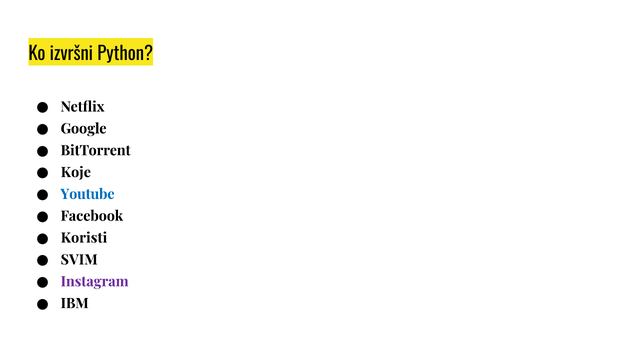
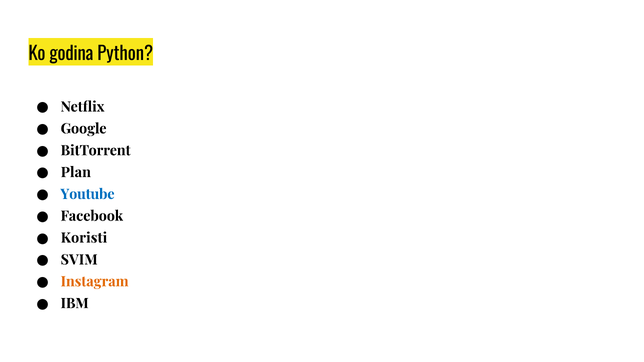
izvršni: izvršni -> godina (71, 54)
Koje: Koje -> Plan (76, 173)
Instagram colour: purple -> orange (95, 282)
